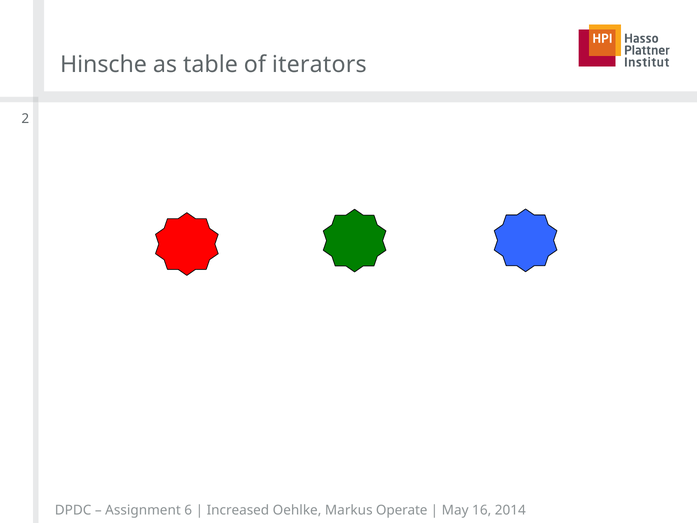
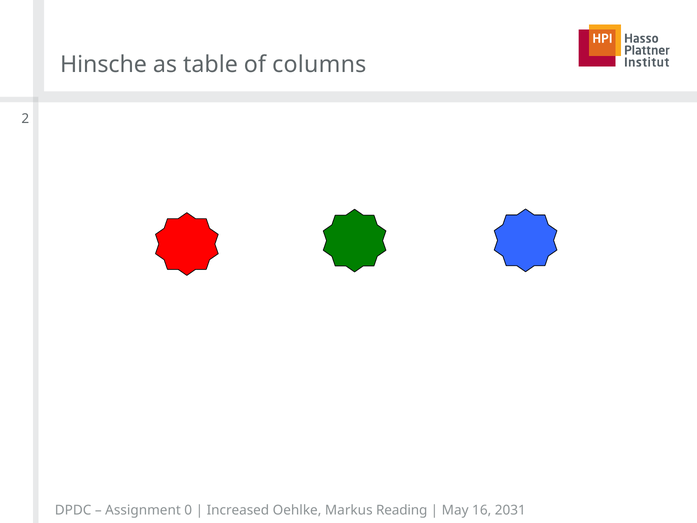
iterators: iterators -> columns (319, 64)
6: 6 -> 0 (188, 510)
Operate: Operate -> Reading (402, 510)
2014: 2014 -> 2031 (510, 510)
